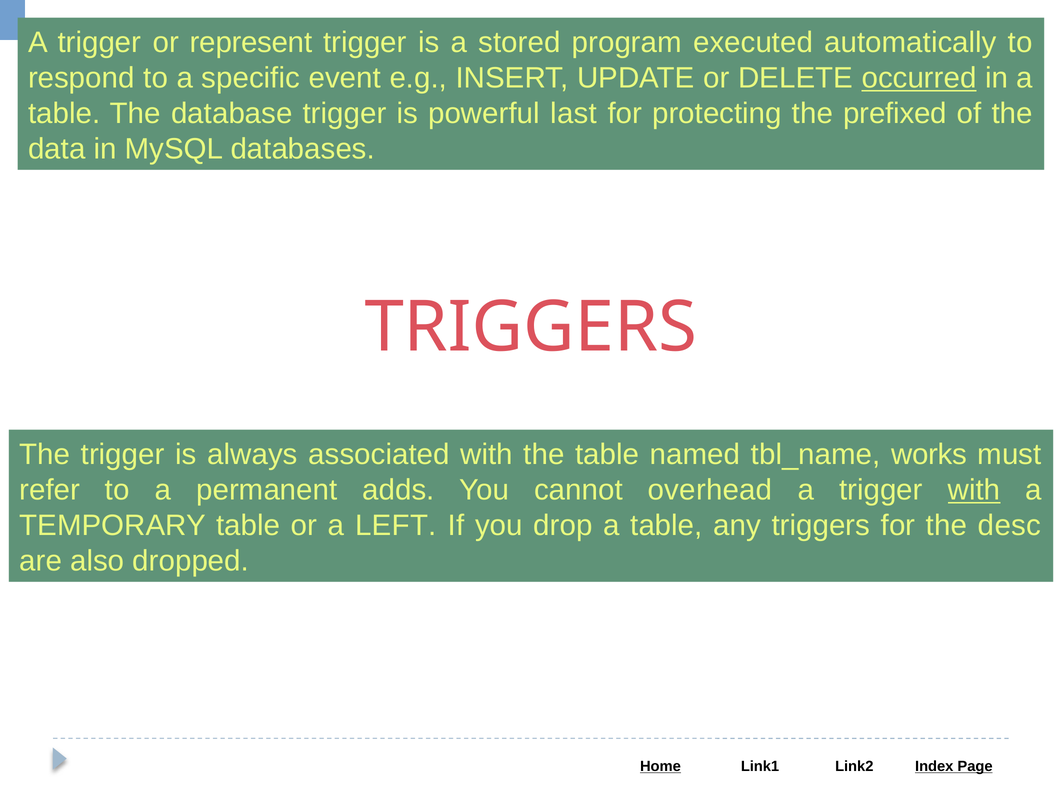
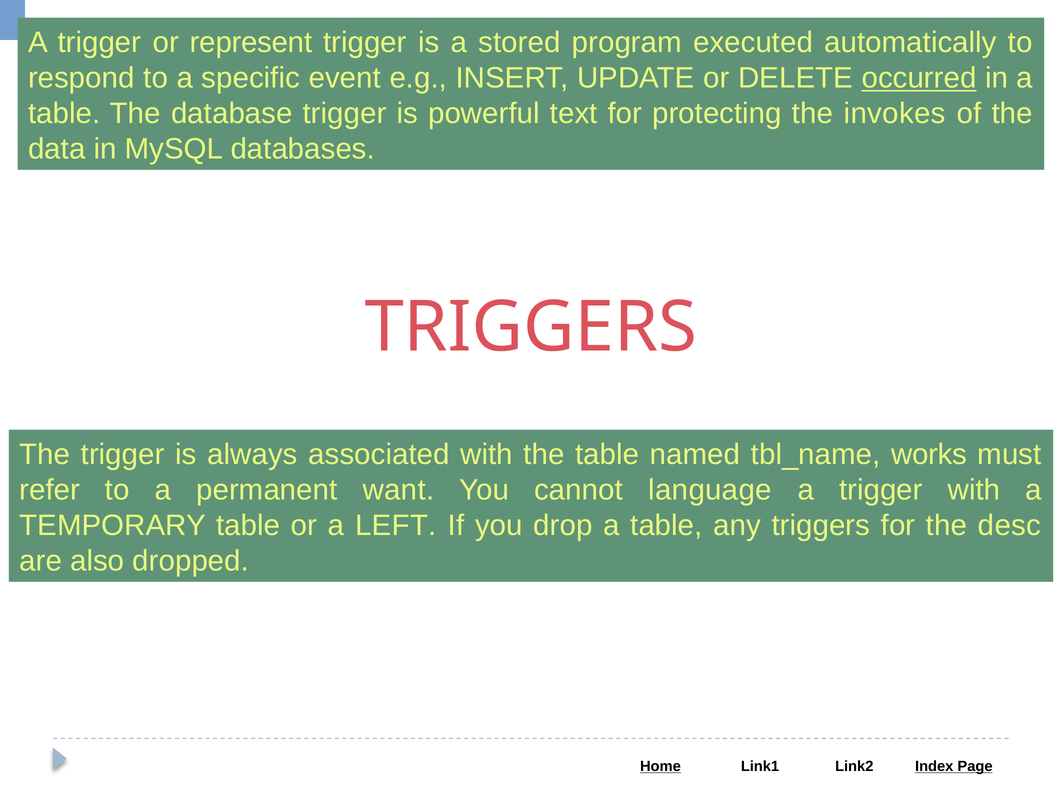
last: last -> text (574, 113)
prefixed: prefixed -> invokes (895, 113)
adds: adds -> want (398, 490)
overhead: overhead -> language (710, 490)
with underline: present -> none (974, 490)
